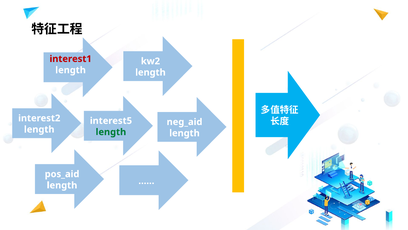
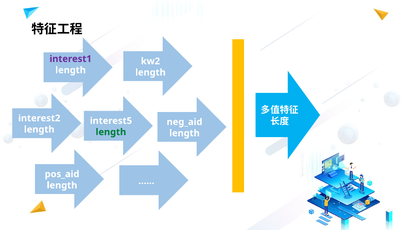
interest1 colour: red -> purple (71, 59)
